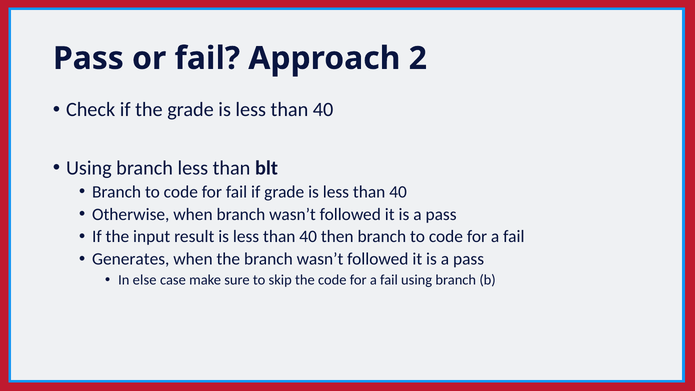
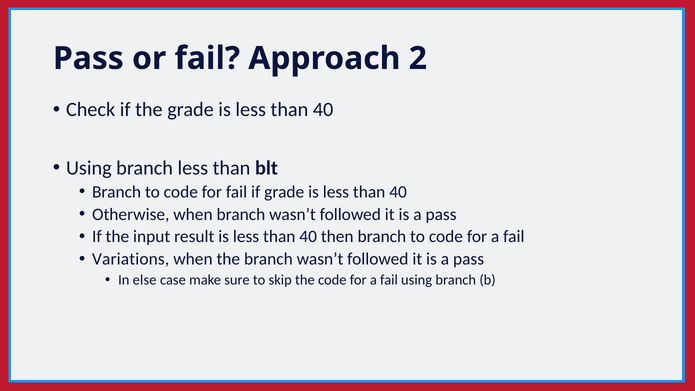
Generates: Generates -> Variations (131, 259)
